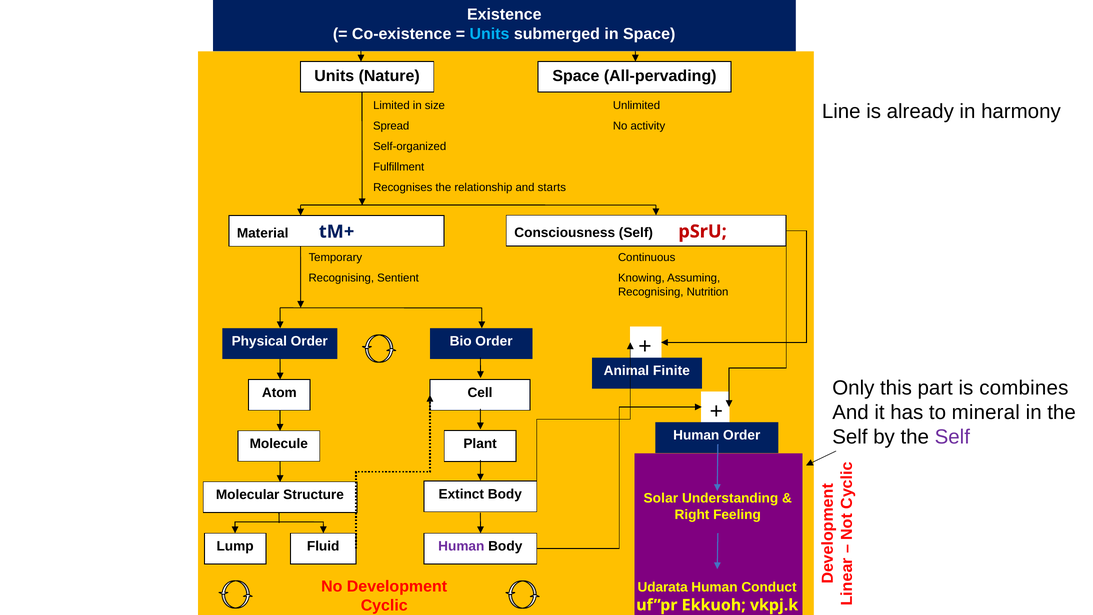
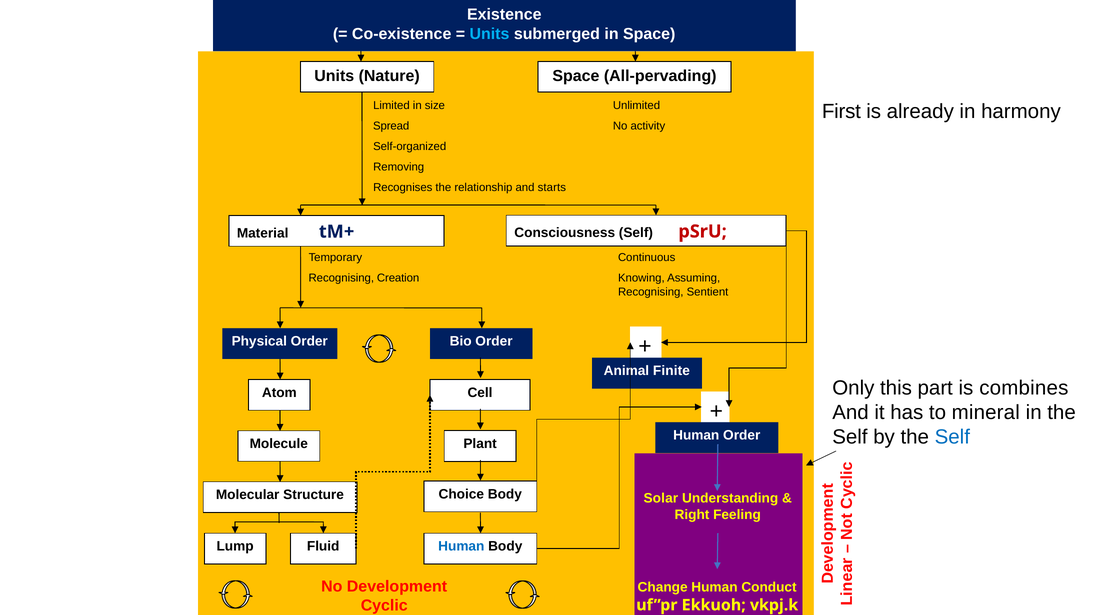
Line: Line -> First (841, 112)
Fulfillment: Fulfillment -> Removing (399, 167)
Sentient: Sentient -> Creation (398, 278)
Nutrition: Nutrition -> Sentient (708, 292)
Self colour: purple -> blue (952, 437)
Extinct: Extinct -> Choice (461, 494)
Human colour: purple -> blue (461, 546)
Udarata: Udarata -> Change (663, 587)
